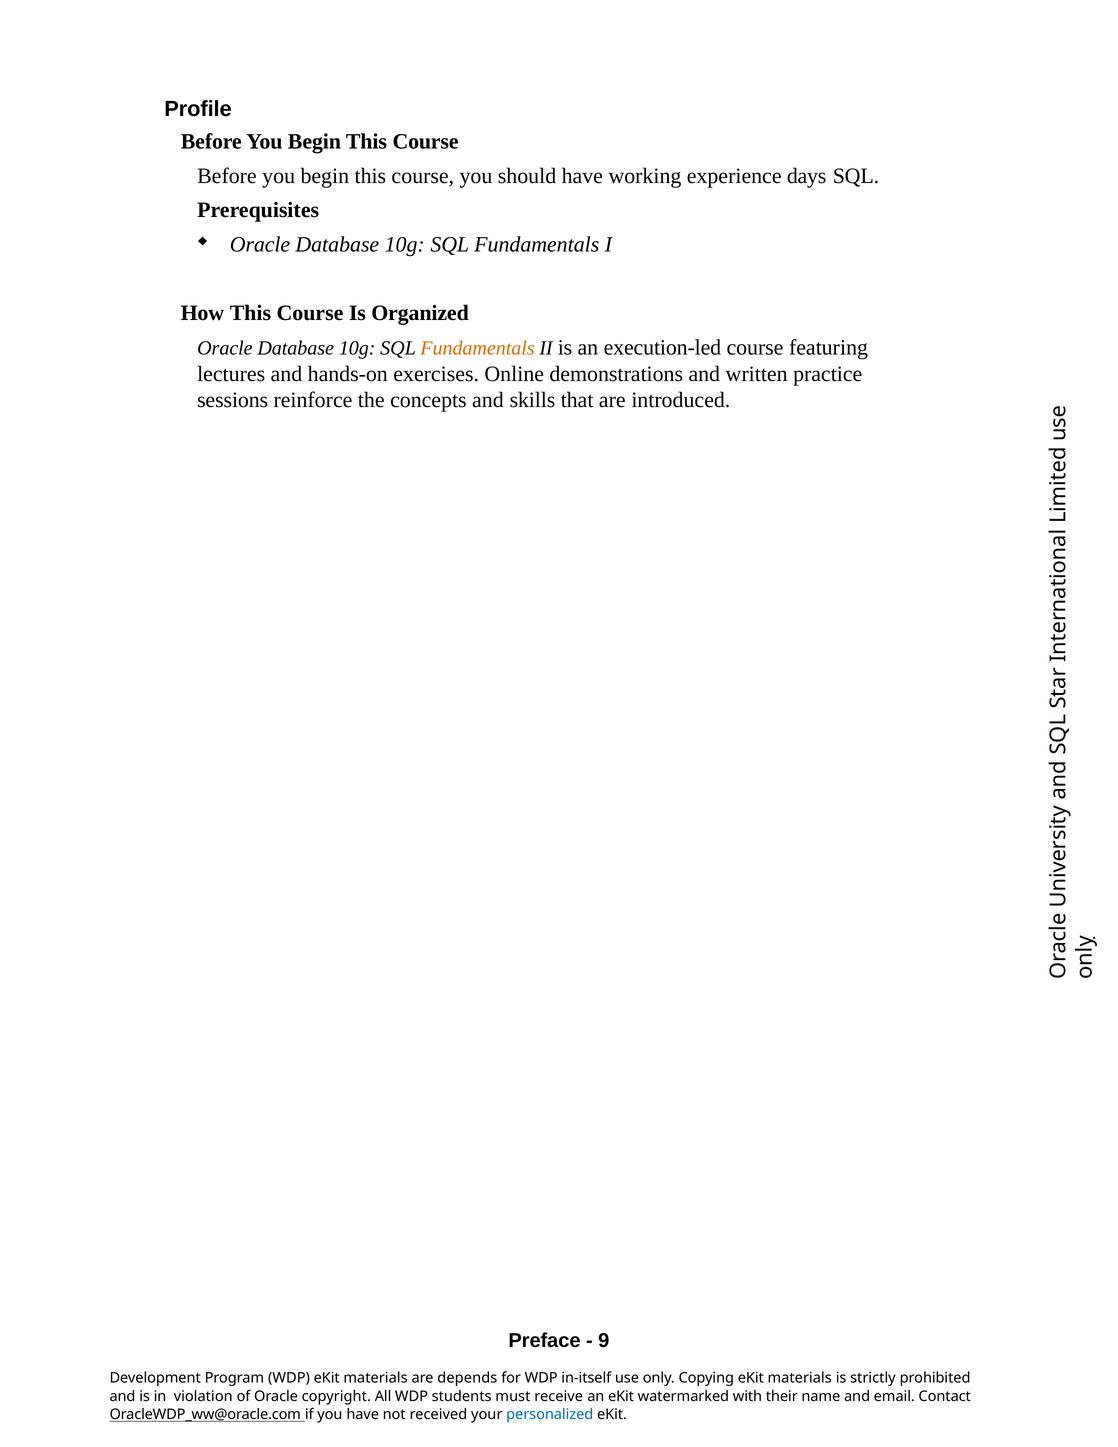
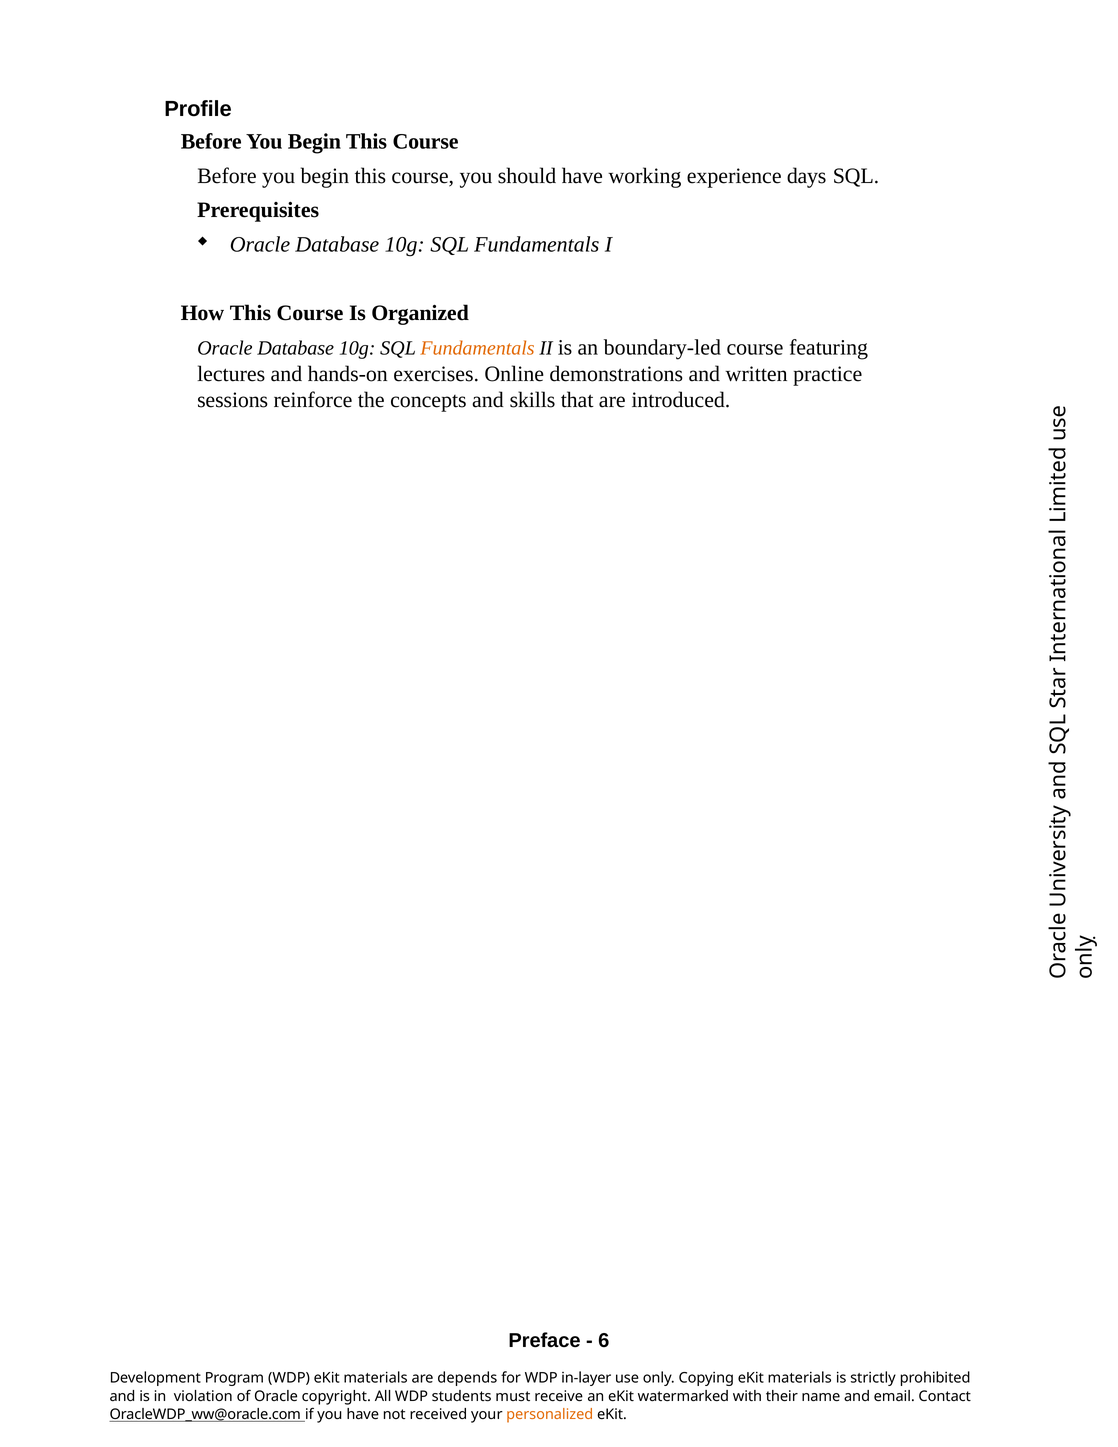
execution-led: execution-led -> boundary-led (662, 347)
9: 9 -> 6 (604, 1341)
in-itself: in-itself -> in-layer (586, 1378)
personalized colour: blue -> orange (550, 1414)
